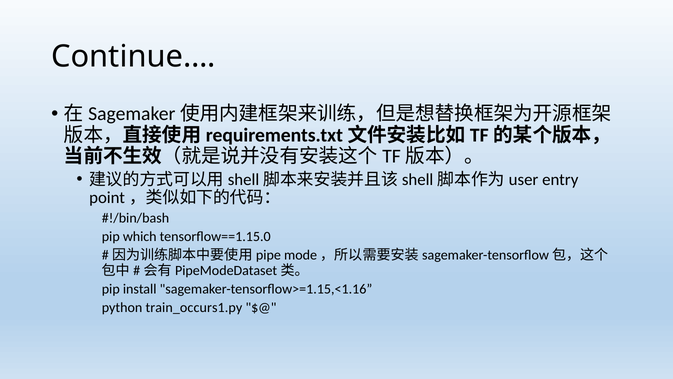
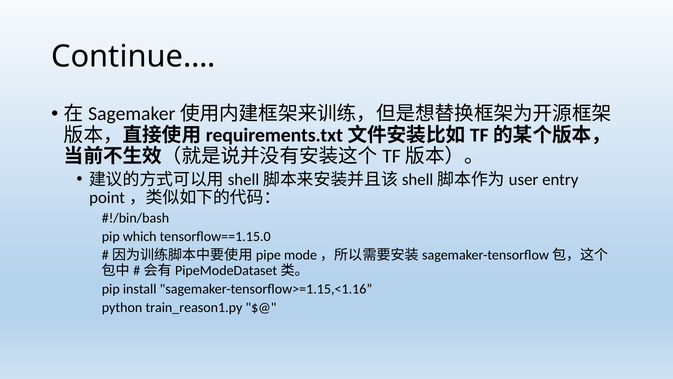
train_occurs1.py: train_occurs1.py -> train_reason1.py (194, 307)
